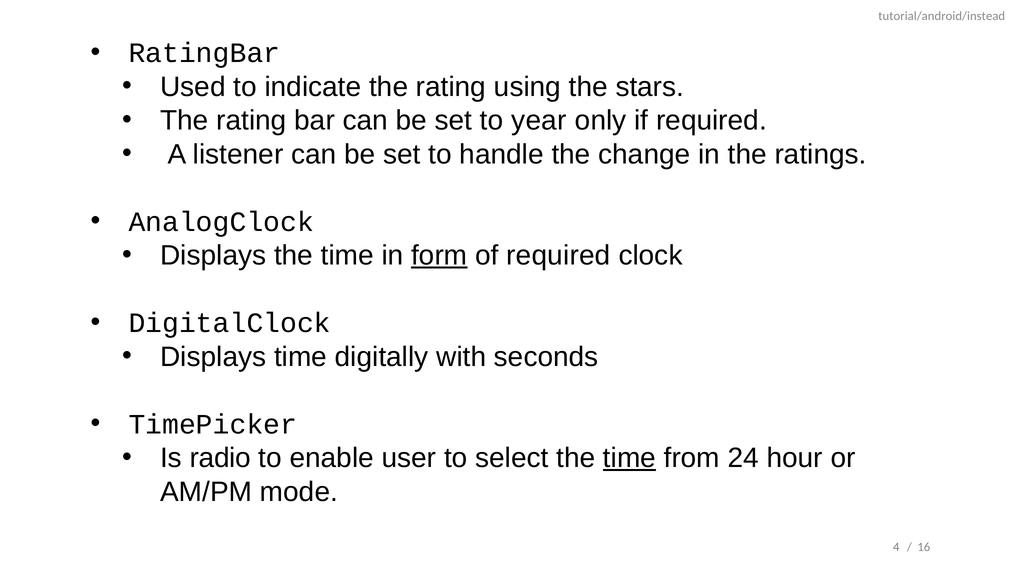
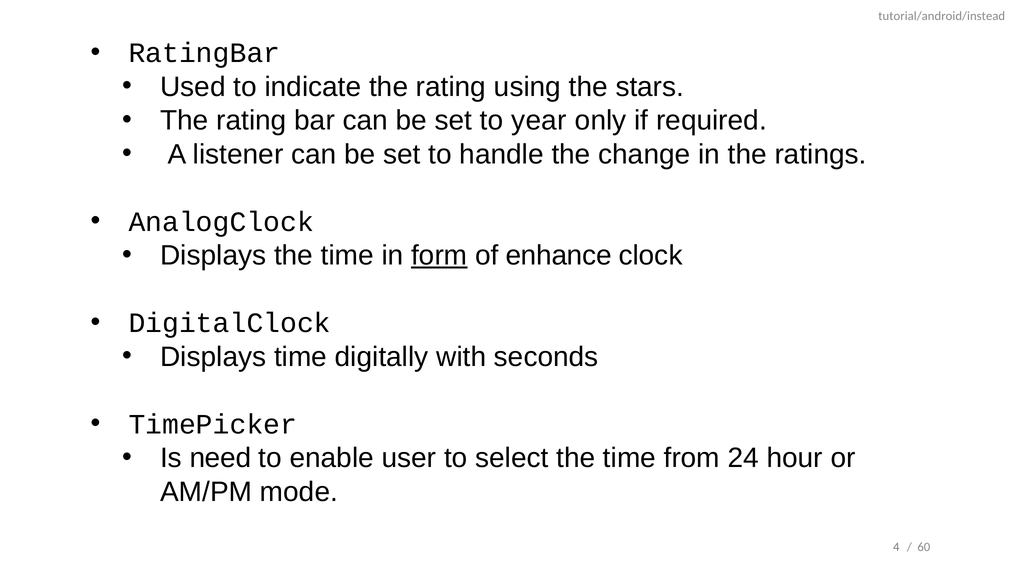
of required: required -> enhance (559, 255)
radio: radio -> need (220, 458)
time underline: present -> none (629, 458)
16: 16 -> 60 (924, 547)
